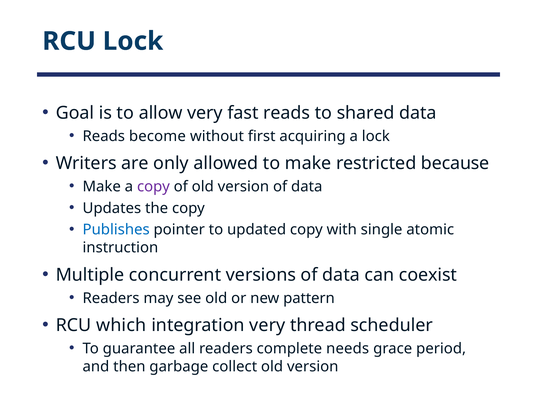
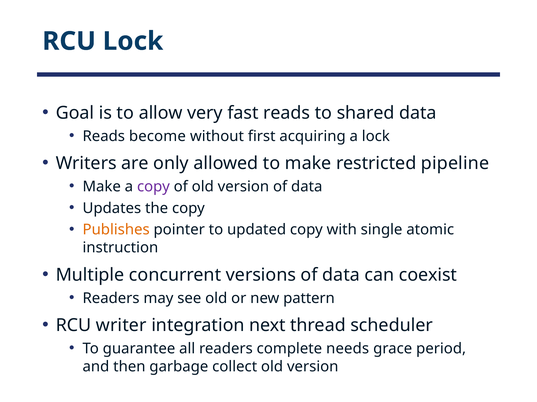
because: because -> pipeline (455, 164)
Publishes colour: blue -> orange (116, 230)
which: which -> writer (121, 326)
integration very: very -> next (267, 326)
